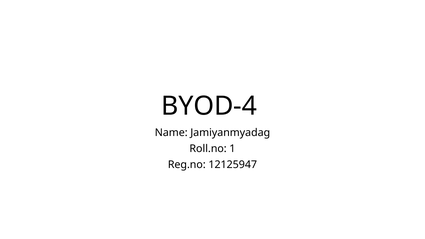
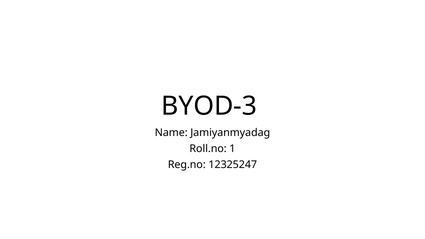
BYOD-4: BYOD-4 -> BYOD-3 (209, 106)
12125947: 12125947 -> 12325247 (233, 165)
